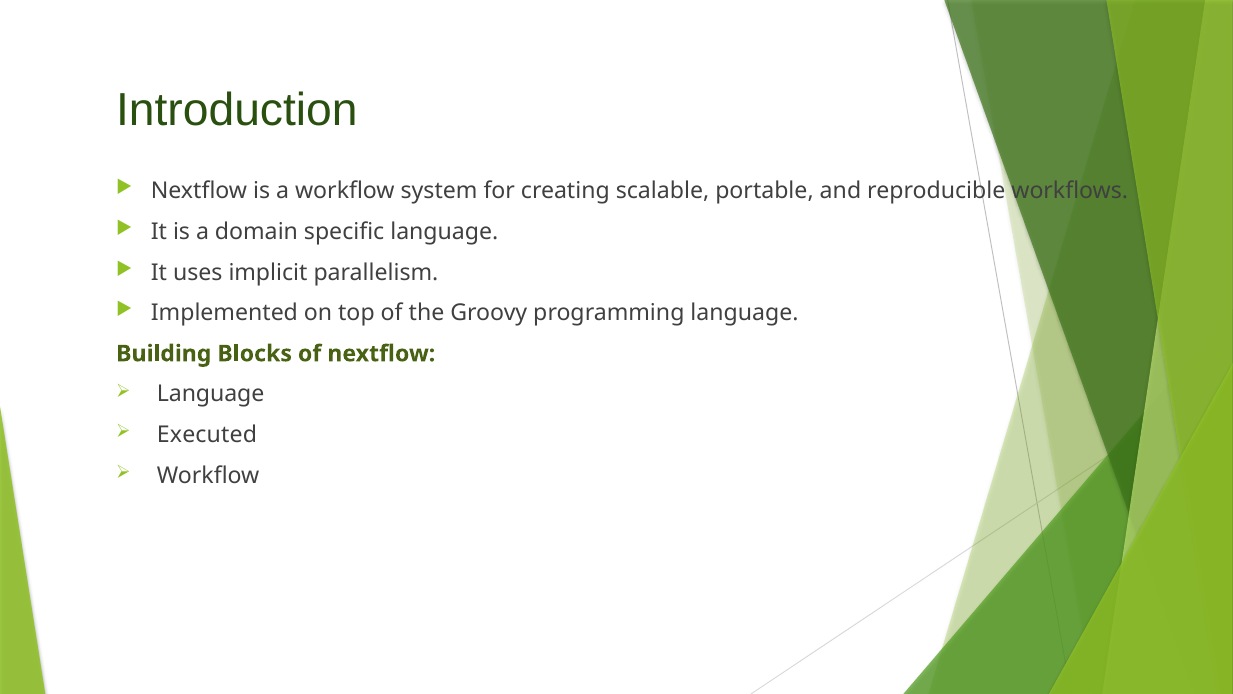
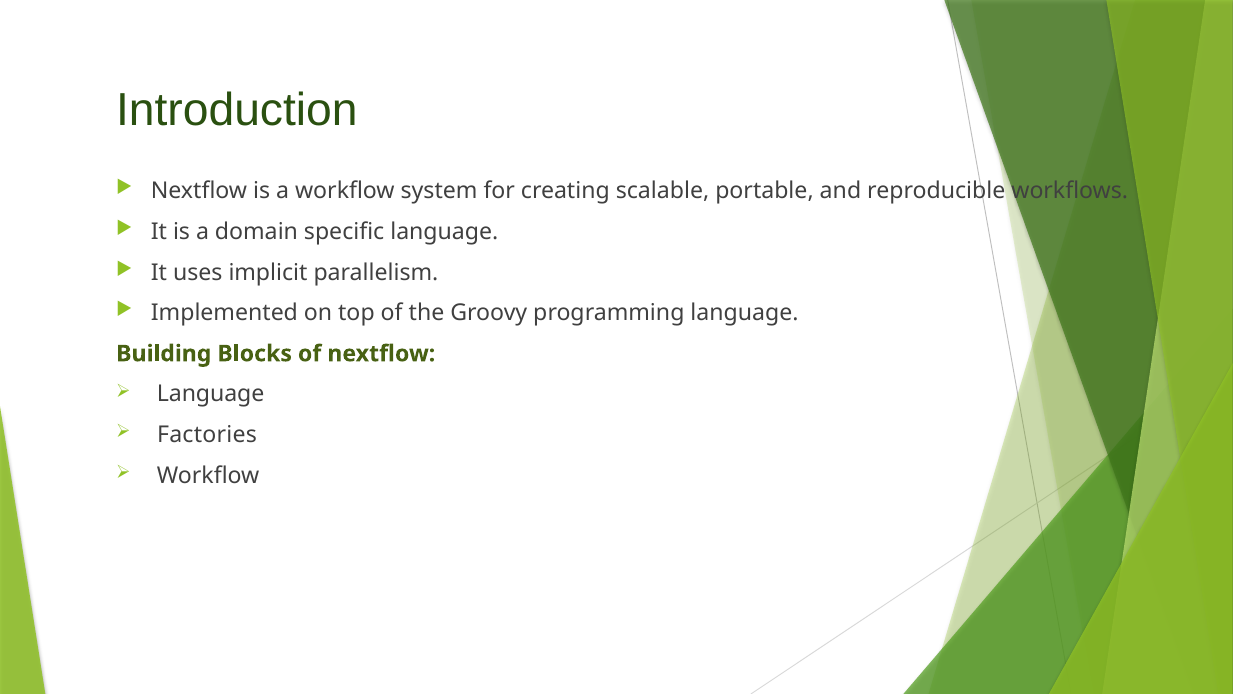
Executed: Executed -> Factories (207, 435)
